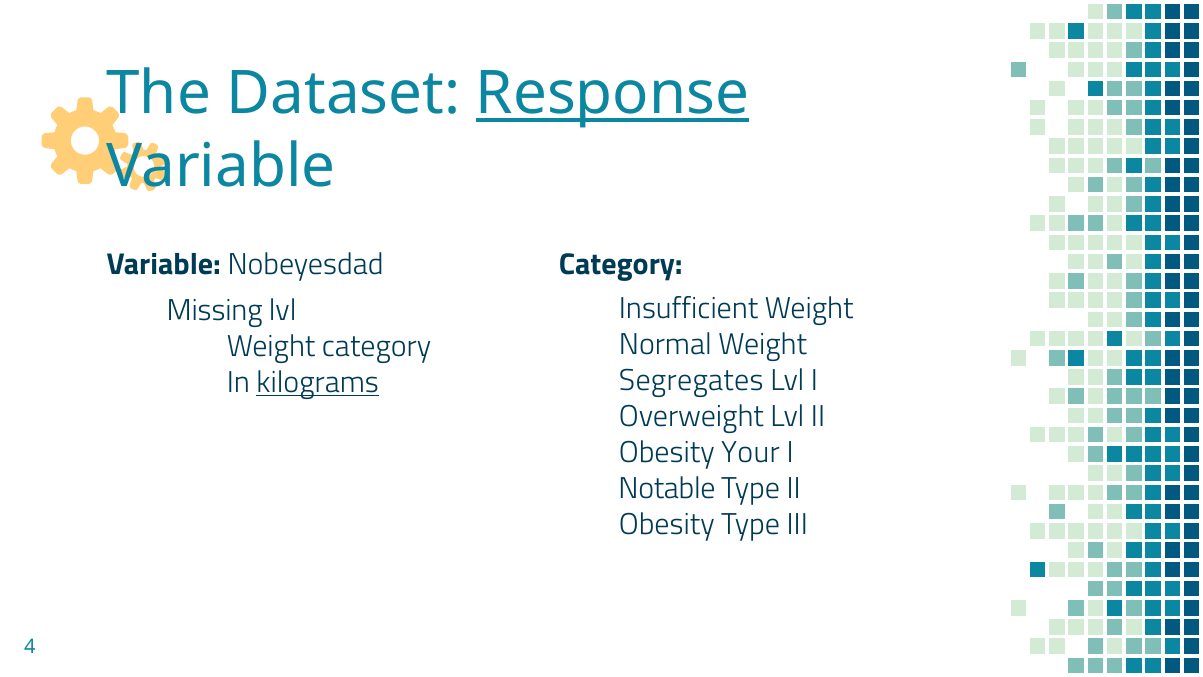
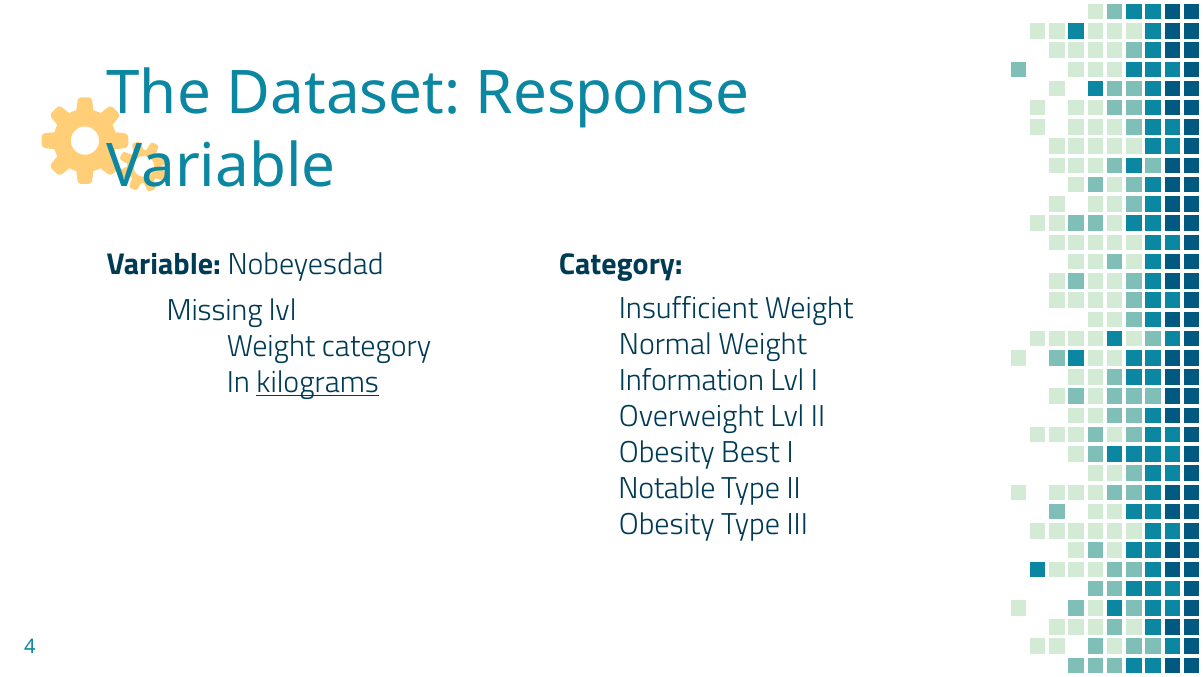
Response underline: present -> none (613, 94)
Segregates: Segregates -> Information (692, 380)
Your: Your -> Best (750, 453)
